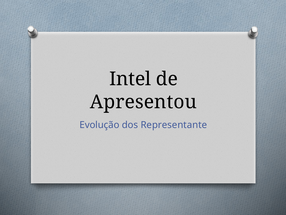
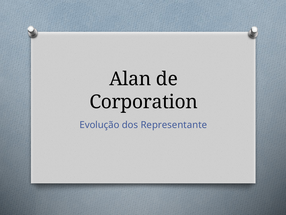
Intel: Intel -> Alan (130, 79)
Apresentou: Apresentou -> Corporation (144, 102)
